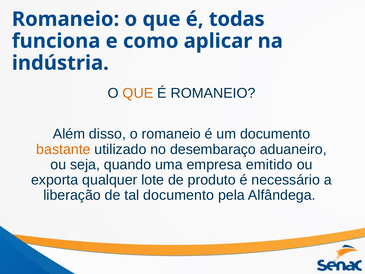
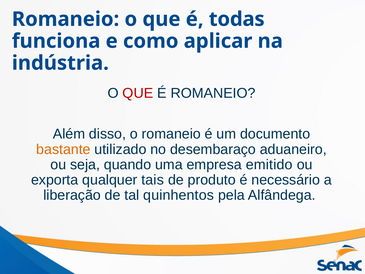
QUE colour: orange -> red (138, 93)
lote: lote -> tais (153, 180)
tal documento: documento -> quinhentos (179, 195)
